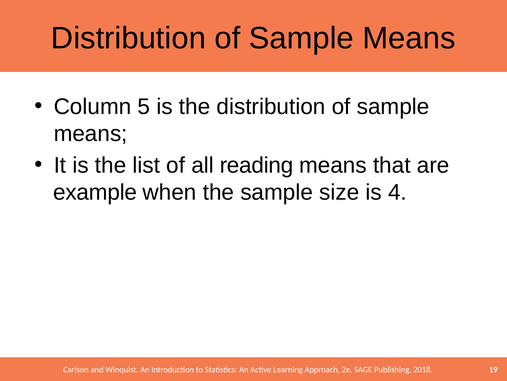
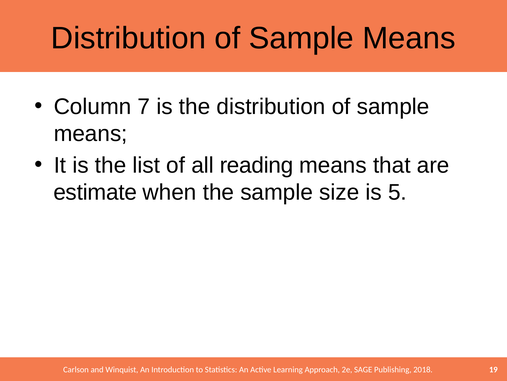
5: 5 -> 7 (144, 106)
example: example -> estimate (95, 192)
4: 4 -> 5 (397, 192)
